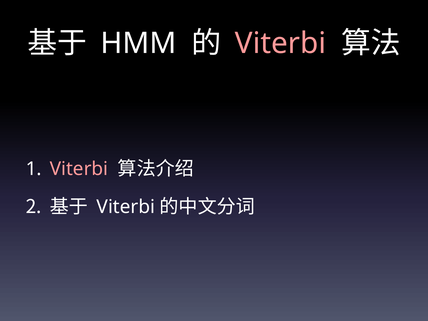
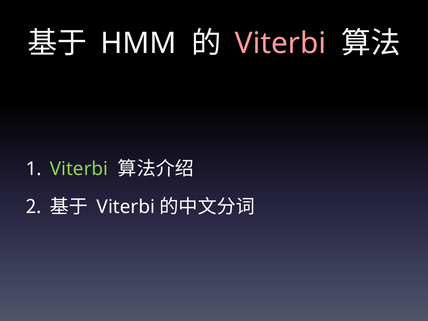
Viterbi colour: pink -> light green (79, 169)
